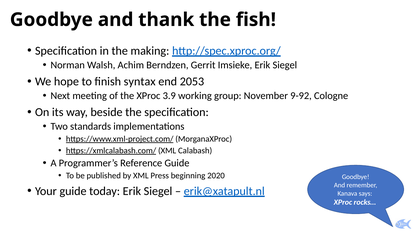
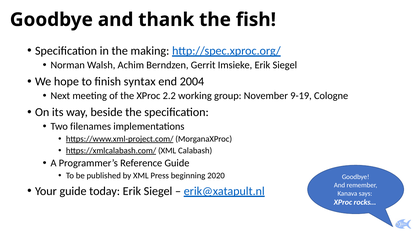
2053: 2053 -> 2004 (192, 81)
3.9: 3.9 -> 2.2 (169, 95)
9-92: 9-92 -> 9-19 (301, 95)
standards: standards -> filenames (91, 126)
